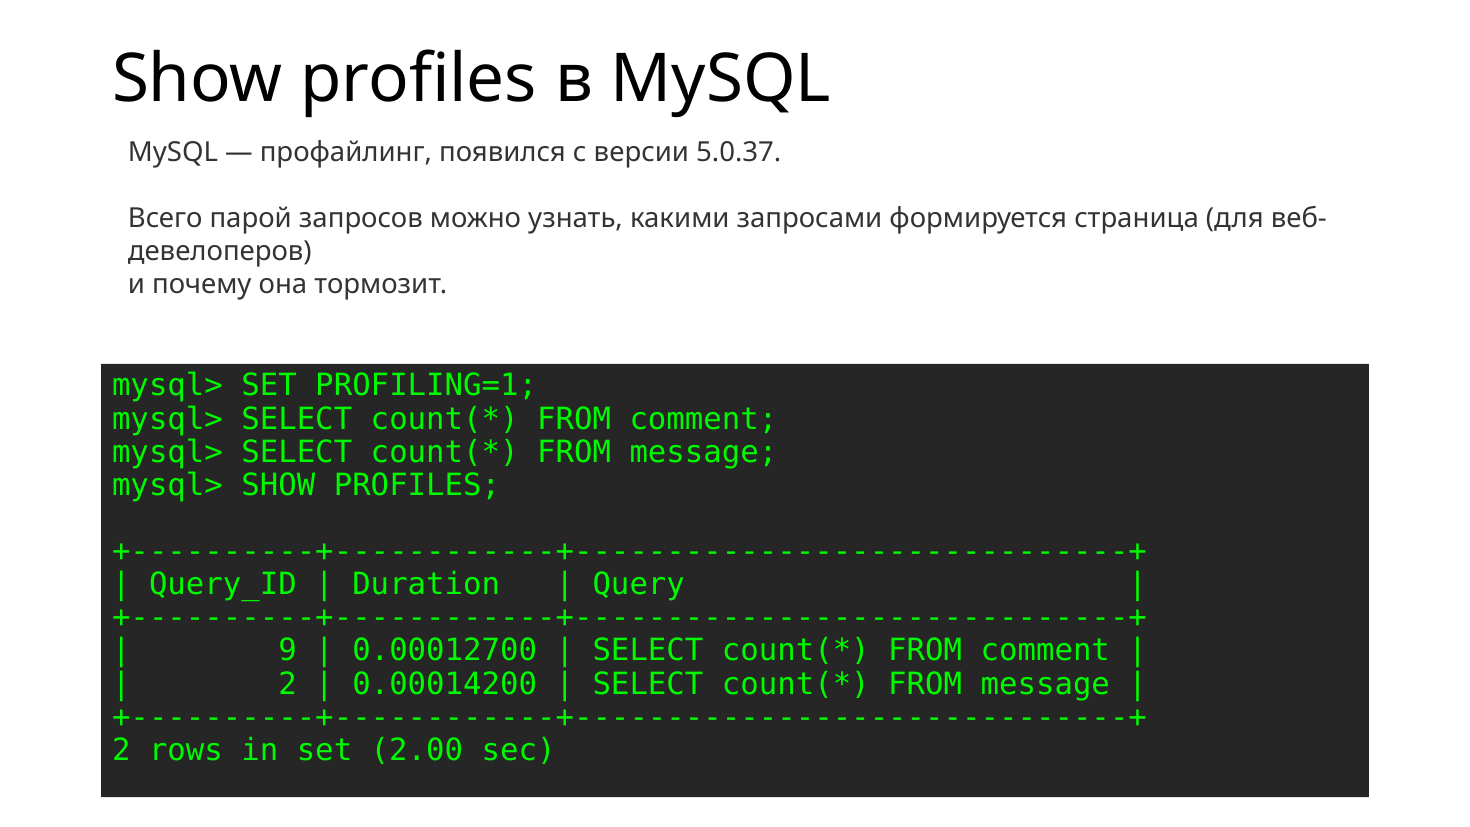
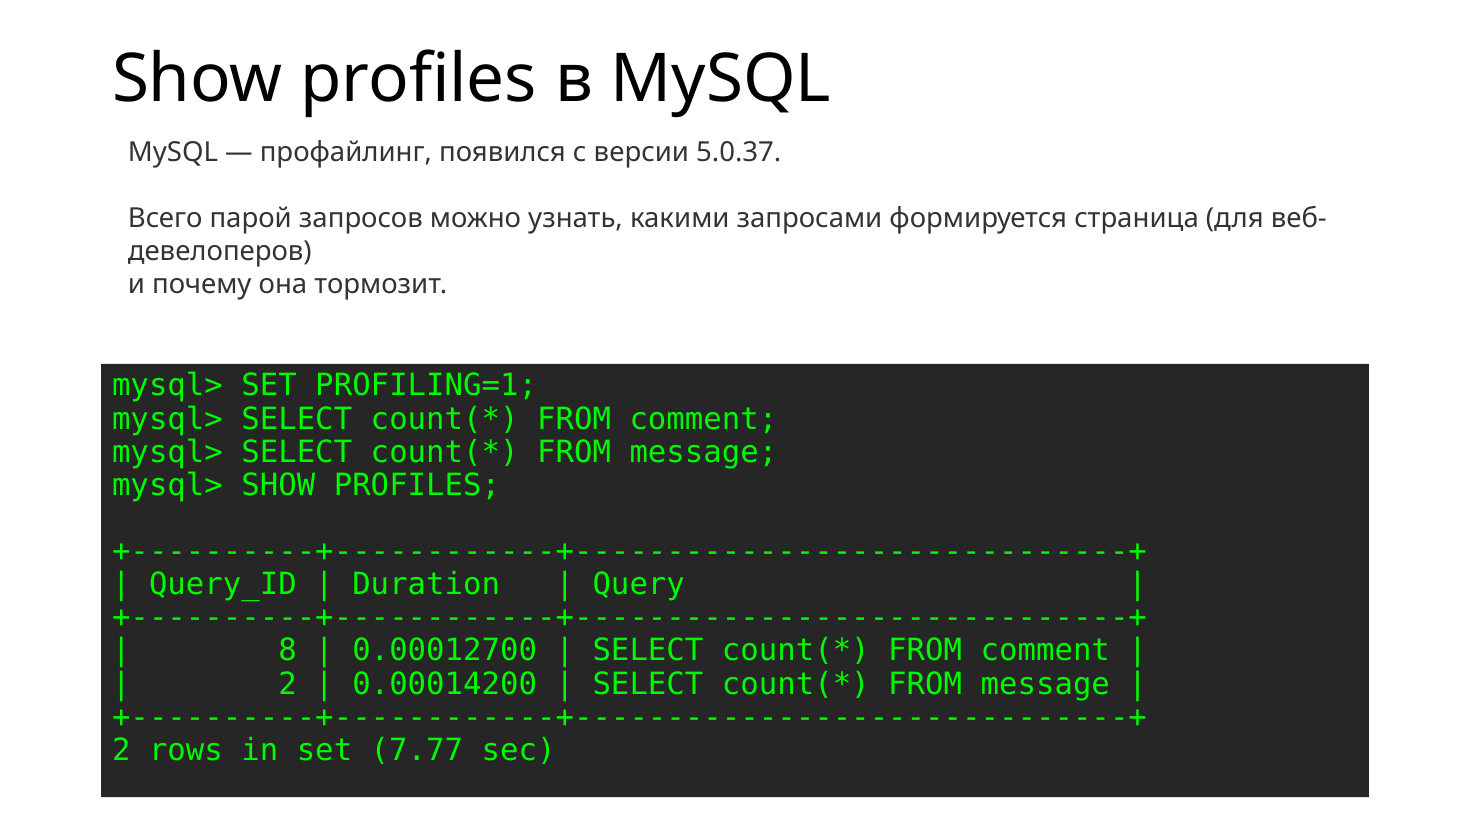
9: 9 -> 8 (288, 651)
2.00: 2.00 -> 7.77 (417, 750)
